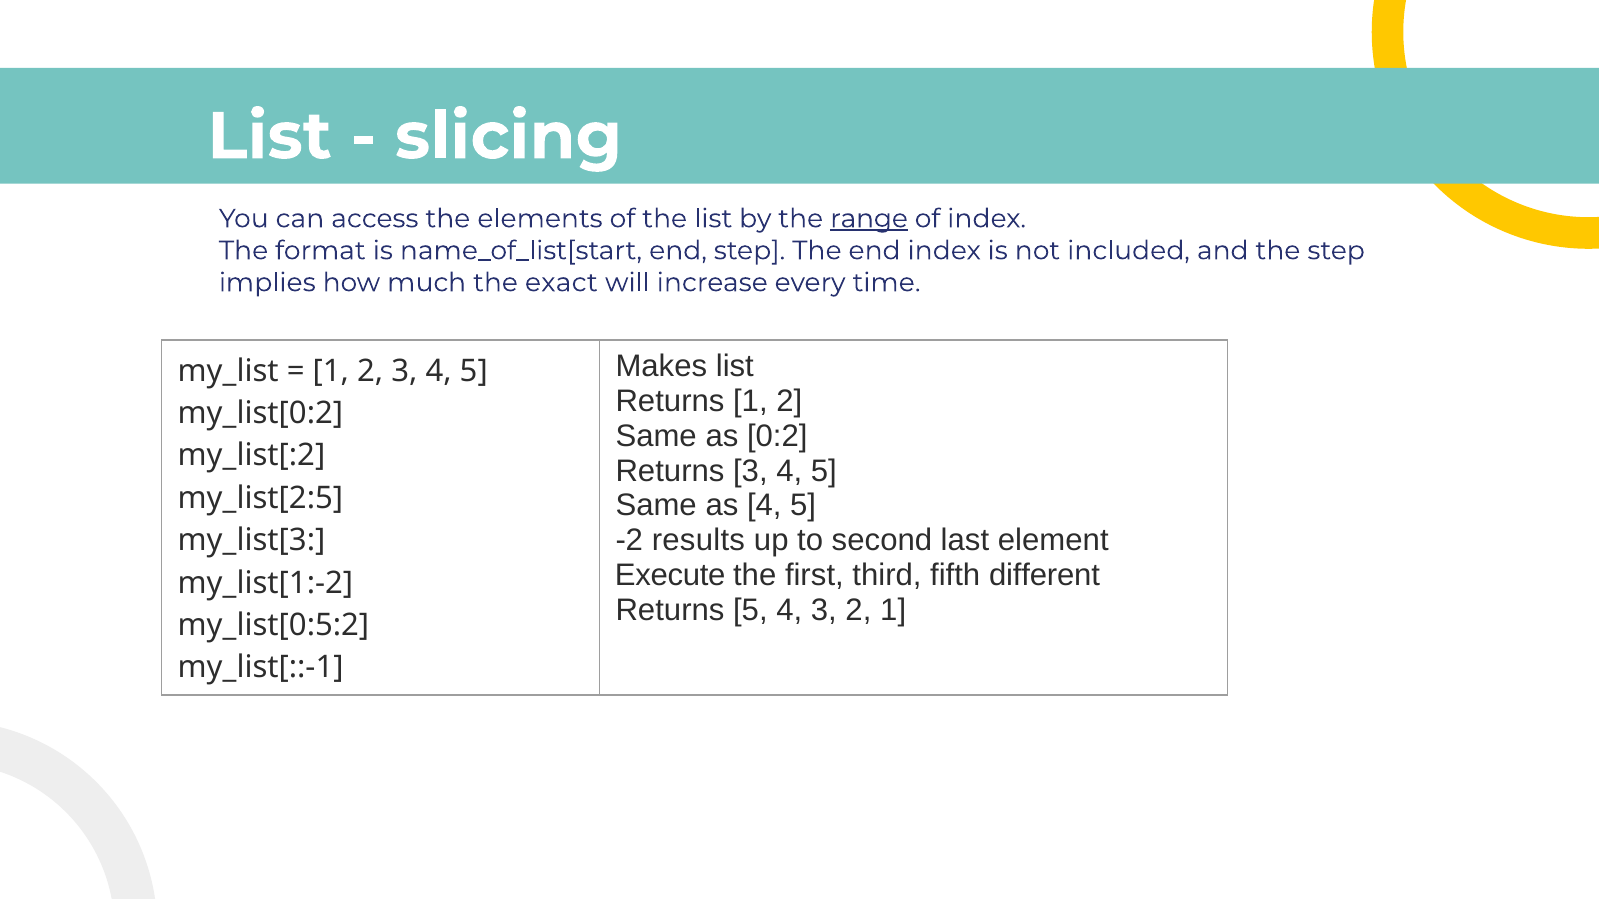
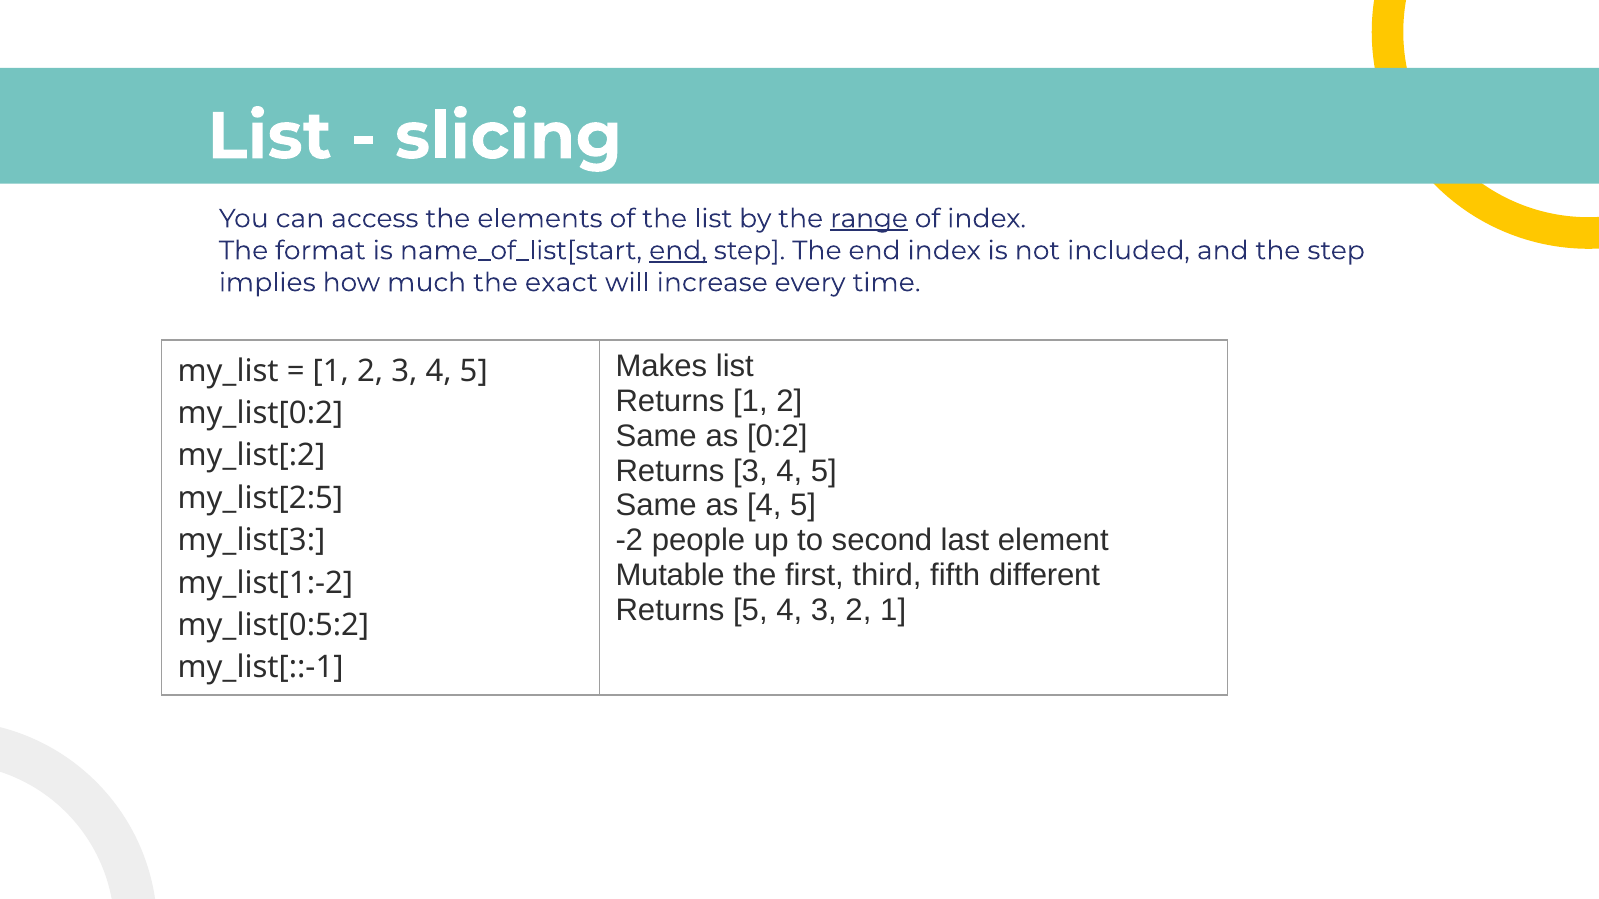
end underline: none -> present (678, 251)
results: results -> people (699, 541)
Execute: Execute -> Mutable (670, 576)
